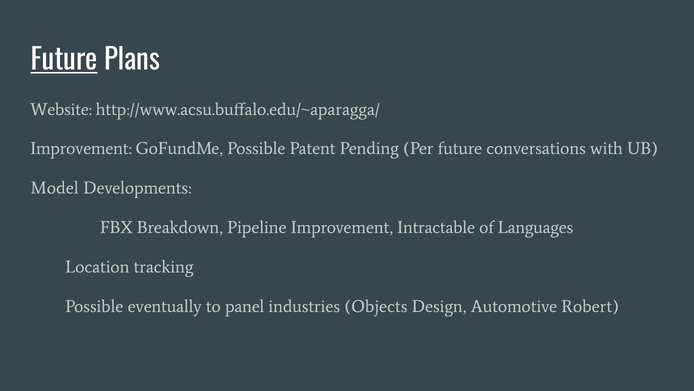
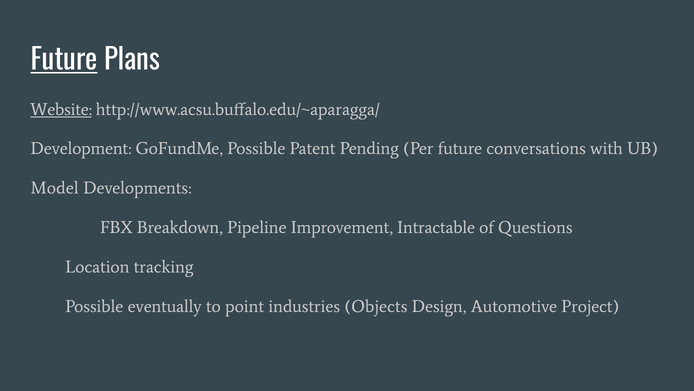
Website underline: none -> present (61, 109)
Improvement: Improvement -> Development (81, 148)
Languages: Languages -> Questions (535, 227)
panel: panel -> point (245, 306)
Robert: Robert -> Project (590, 306)
